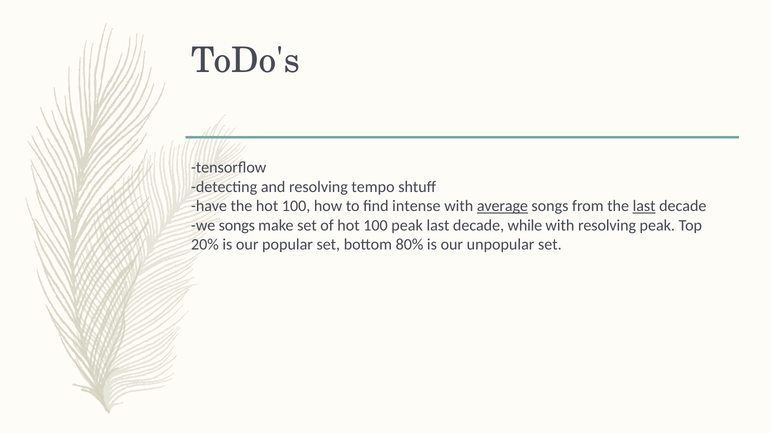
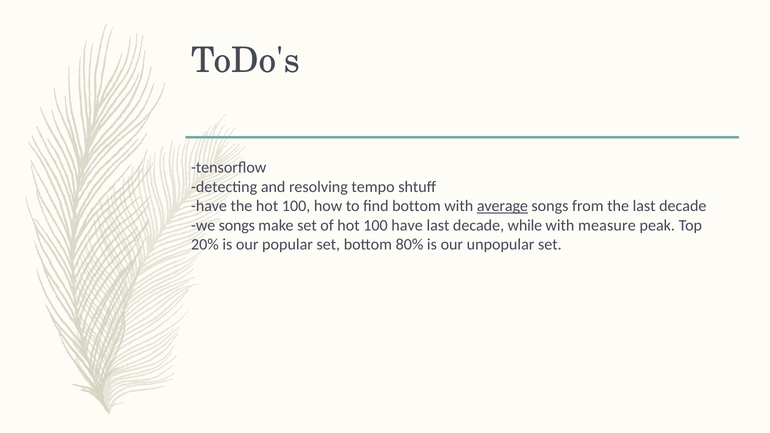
find intense: intense -> bottom (416, 206)
last underline: present -> none (644, 206)
100 peak: peak -> have (407, 225)
with resolving: resolving -> measure (607, 225)
